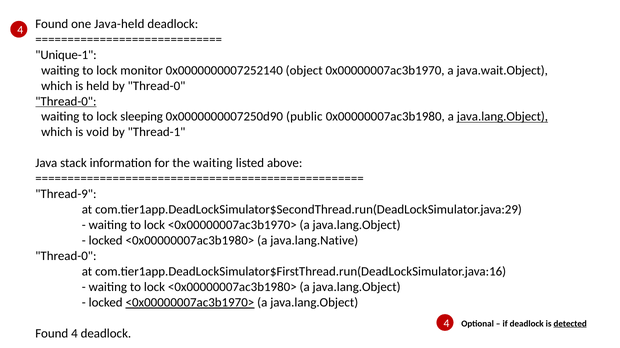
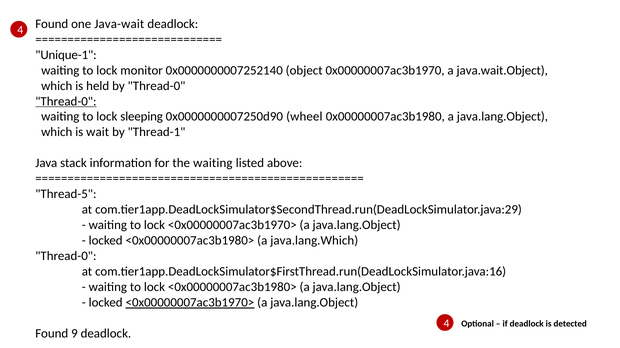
Java-held: Java-held -> Java-wait (119, 24)
public: public -> wheel (304, 117)
java.lang.Object underline: present -> none (502, 117)
void: void -> wait (98, 132)
Thread-9: Thread-9 -> Thread-5 (66, 195)
java.lang.Native: java.lang.Native -> java.lang.Which (314, 241)
detected underline: present -> none (570, 324)
Found 4: 4 -> 9 (74, 334)
